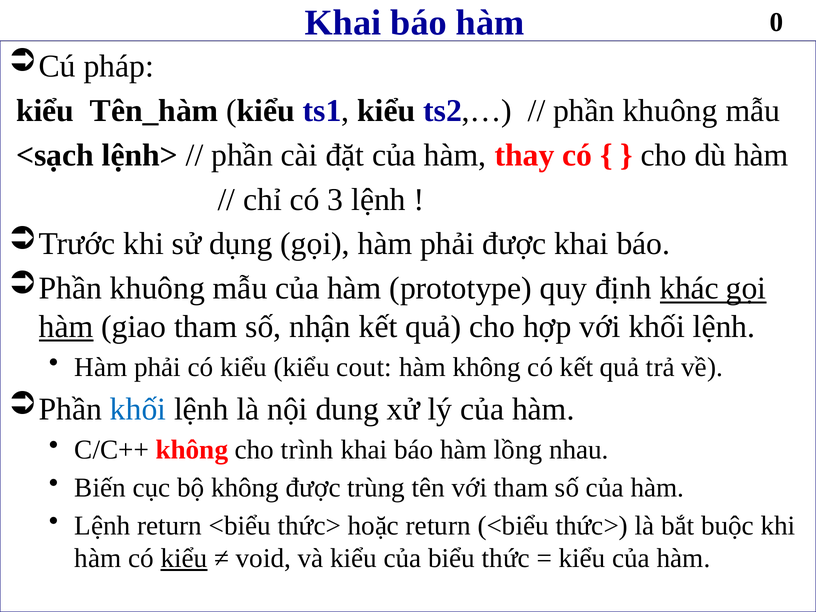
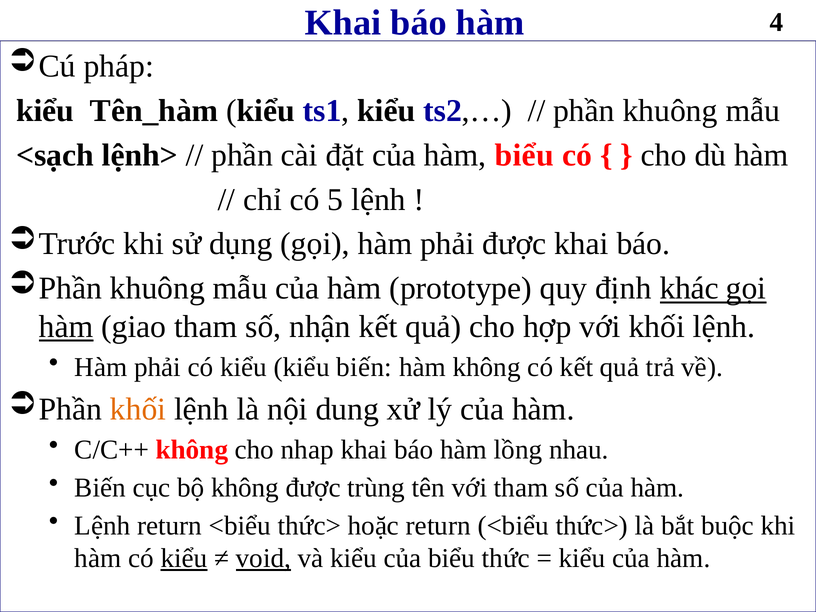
0: 0 -> 4 (777, 22)
hàm thay: thay -> biểu (524, 155)
3: 3 -> 5 (335, 200)
kiểu cout: cout -> biến (364, 367)
khối colour: blue -> orange (138, 409)
trình: trình -> nhap (307, 450)
void underline: none -> present (263, 558)
